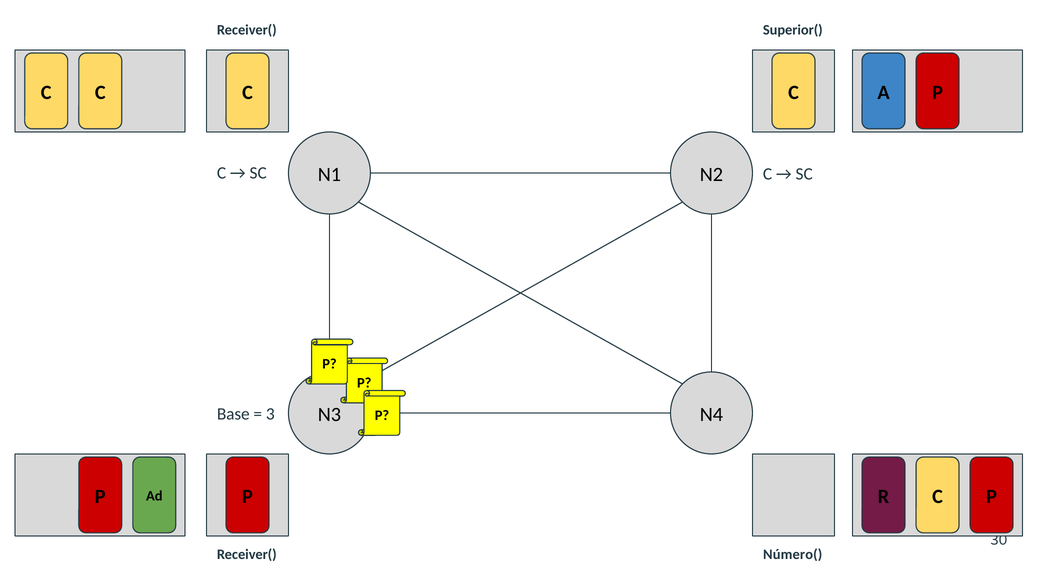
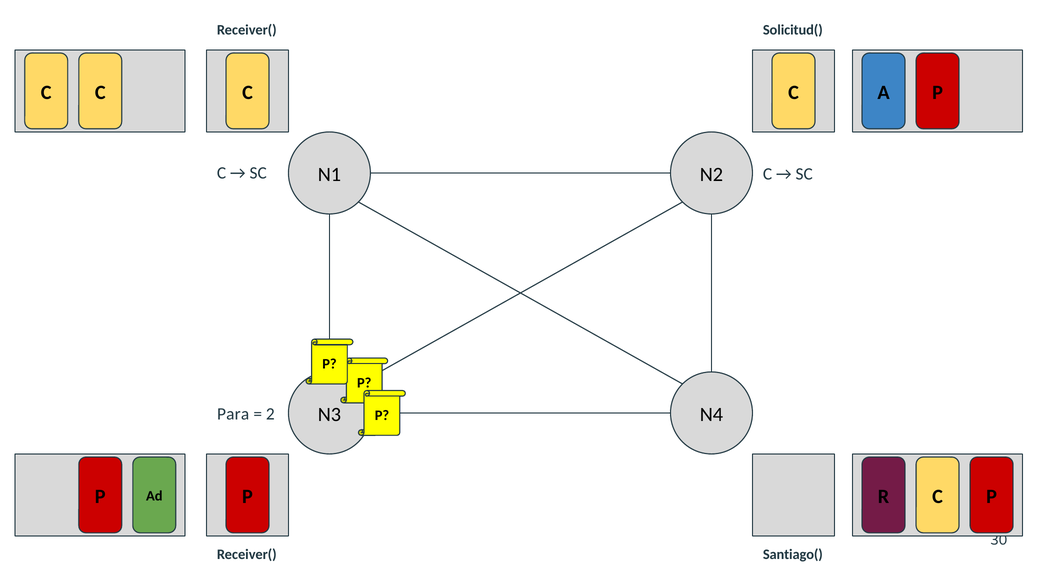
Superior(: Superior( -> Solicitud( (793, 30)
Base: Base -> Para (233, 414)
3: 3 -> 2 (270, 414)
Número(: Número( -> Santiago( (793, 554)
